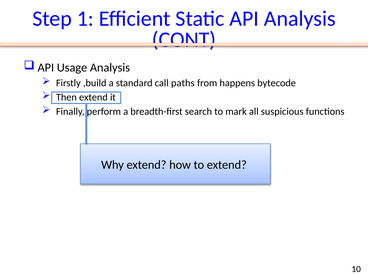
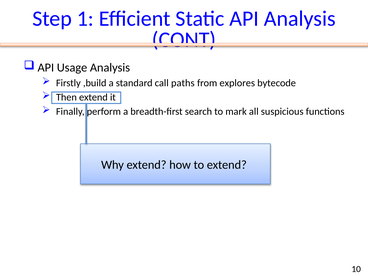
happens: happens -> explores (237, 83)
